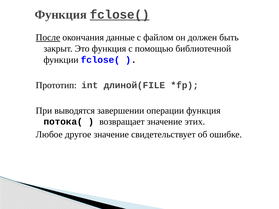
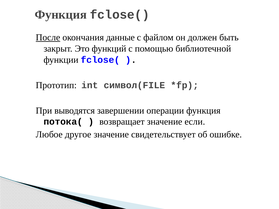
fclose( underline: present -> none (120, 15)
Это функция: функция -> функций (109, 49)
длиной(FILE: длиной(FILE -> символ(FILE (134, 85)
этих: этих -> если (195, 122)
